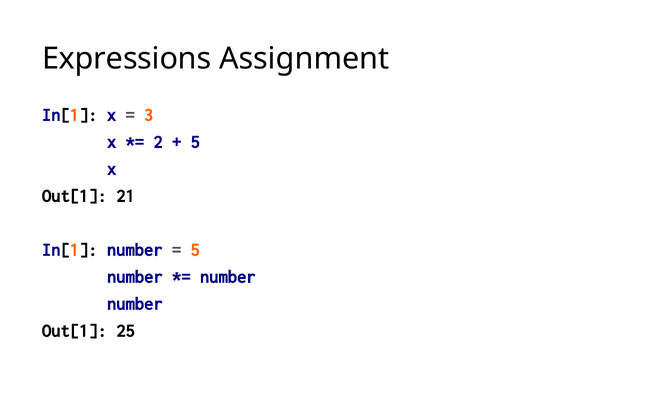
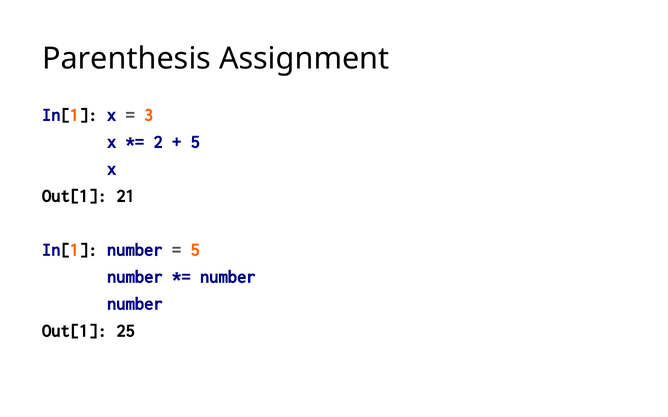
Expressions: Expressions -> Parenthesis (127, 59)
